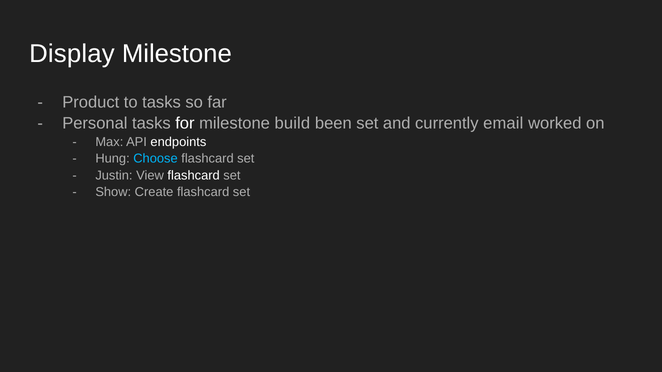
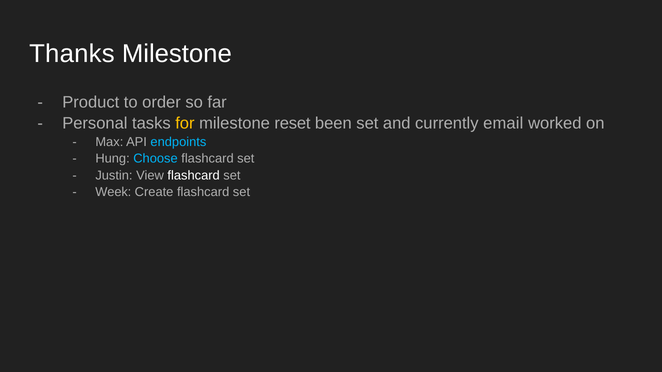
Display: Display -> Thanks (72, 54)
to tasks: tasks -> order (162, 102)
for colour: white -> yellow (185, 124)
build: build -> reset (293, 124)
endpoints colour: white -> light blue (178, 142)
Show: Show -> Week (113, 192)
